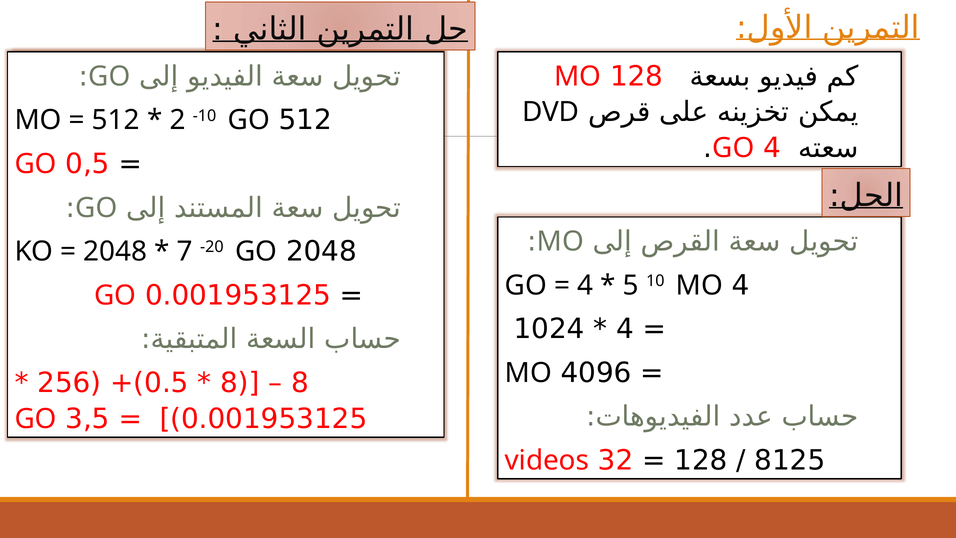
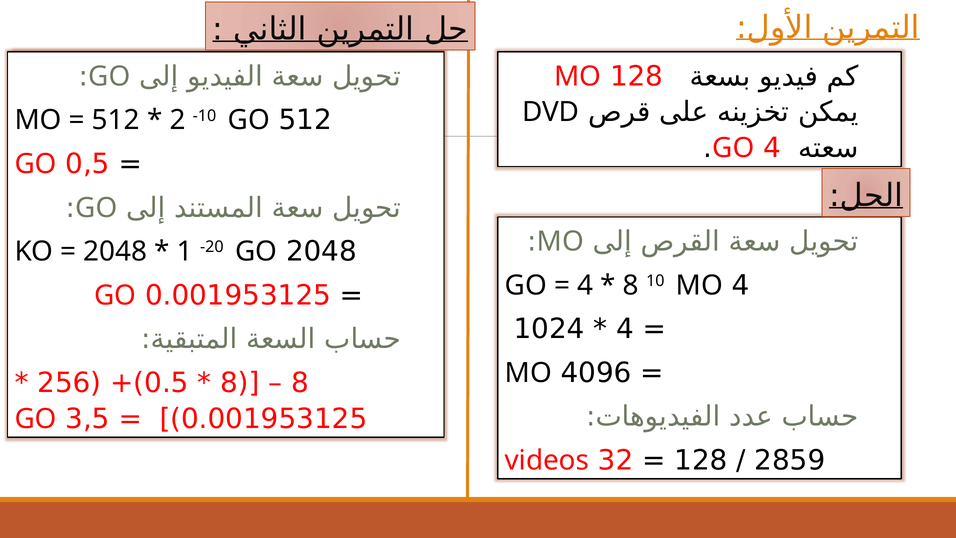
7: 7 -> 1 (185, 252)
5: 5 -> 8 (631, 285)
8125: 8125 -> 2859 (790, 460)
